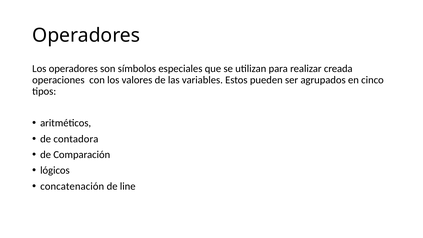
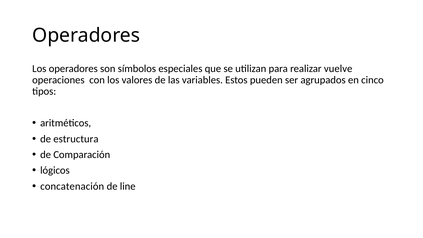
creada: creada -> vuelve (338, 69)
contadora: contadora -> estructura (76, 139)
